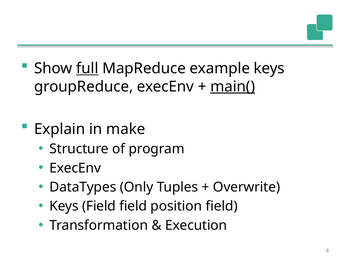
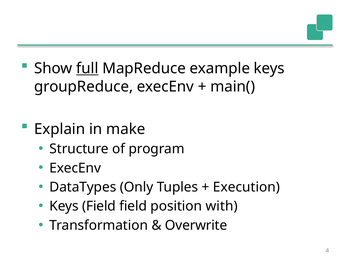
main( underline: present -> none (233, 86)
Overwrite: Overwrite -> Execution (246, 187)
position field: field -> with (222, 206)
Execution: Execution -> Overwrite (196, 225)
